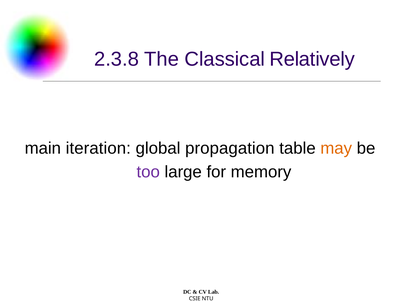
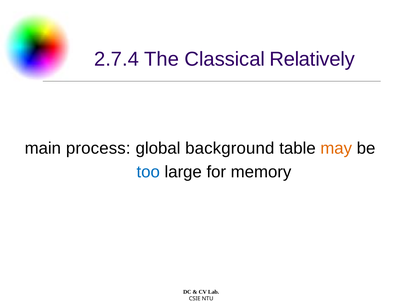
2.3.8: 2.3.8 -> 2.7.4 (117, 59)
iteration: iteration -> process (98, 149)
propagation: propagation -> background (230, 149)
too colour: purple -> blue (148, 172)
